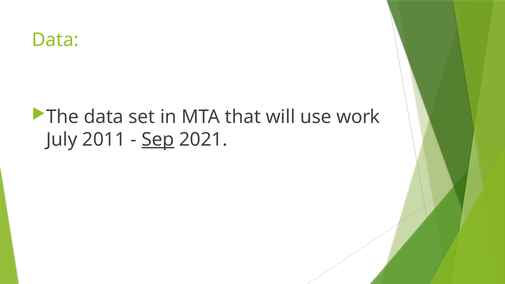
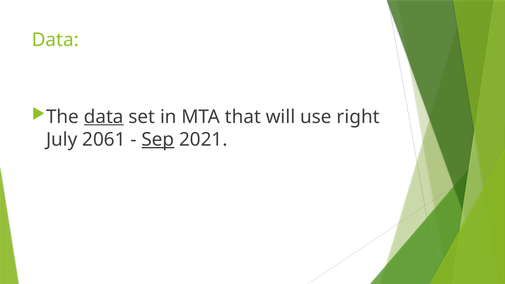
data underline: none -> present (104, 117)
work: work -> right (358, 117)
2011: 2011 -> 2061 (104, 140)
